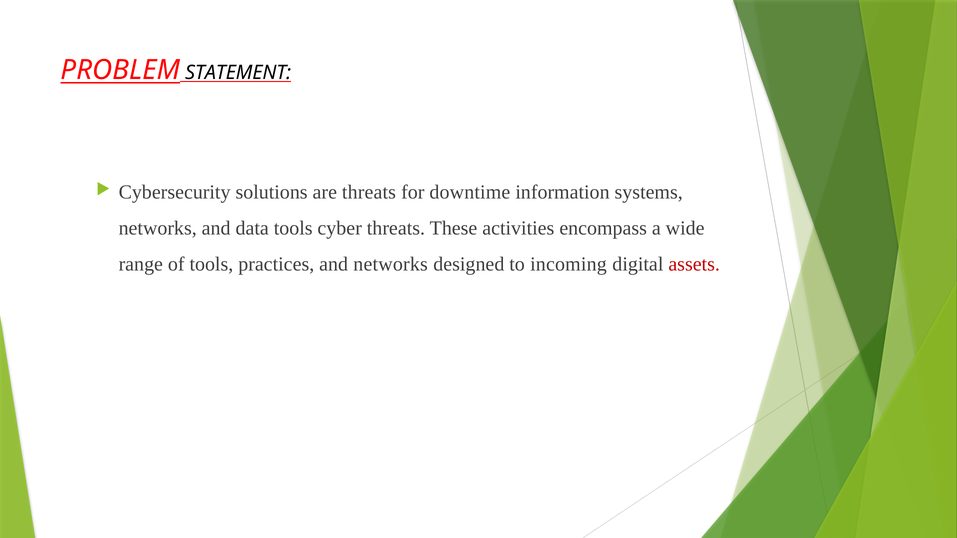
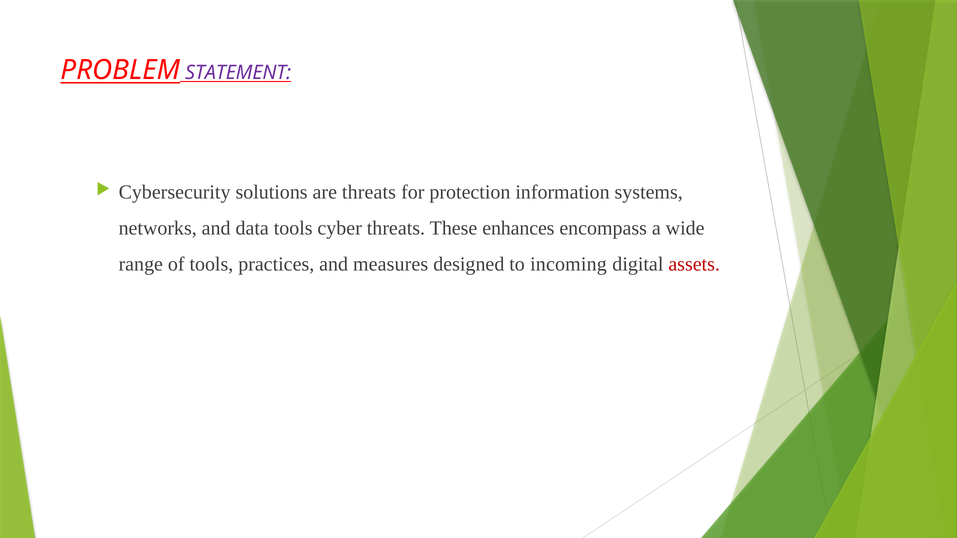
STATEMENT colour: black -> purple (238, 73)
downtime: downtime -> protection (470, 192)
activities: activities -> enhances (518, 228)
and networks: networks -> measures (391, 264)
